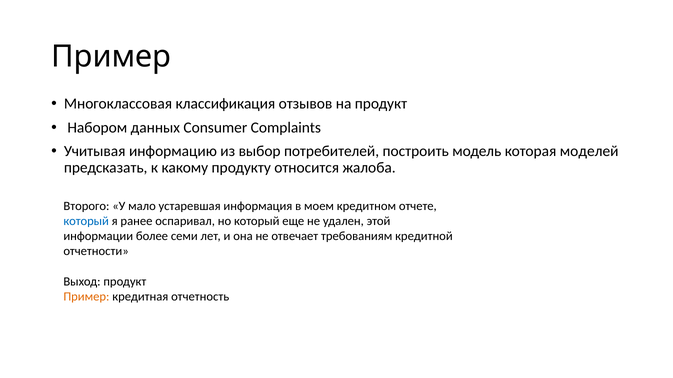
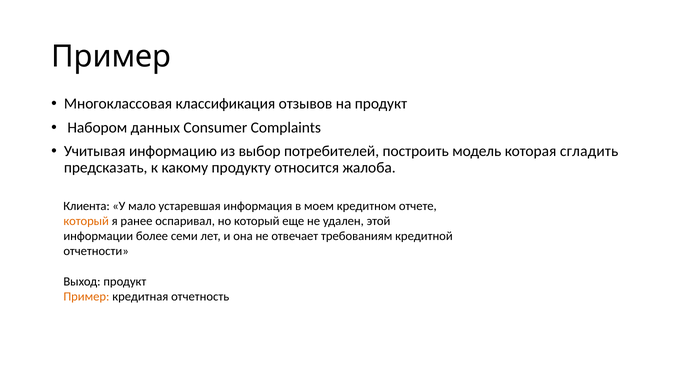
моделей: моделей -> сгладить (589, 151)
Второго: Второго -> Клиента (87, 206)
который colour: blue -> orange (86, 221)
